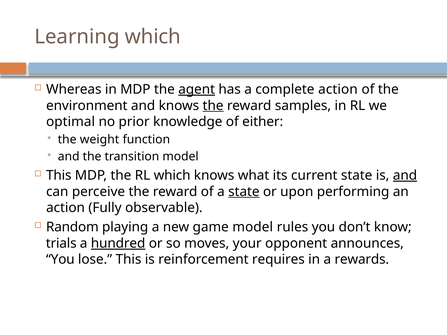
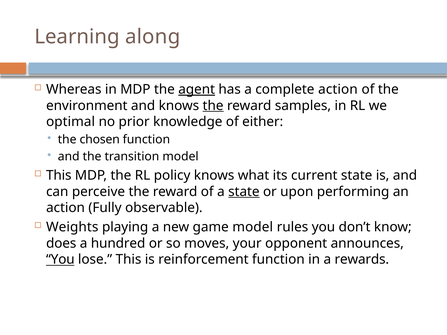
Learning which: which -> along (153, 37)
weight: weight -> chosen (100, 140)
RL which: which -> policy (172, 176)
and underline: present -> none (405, 176)
Random: Random -> Weights (72, 227)
trials: trials -> does (61, 244)
hundred underline: present -> none (118, 244)
You underline: none -> present (60, 260)
reinforcement requires: requires -> function (278, 260)
